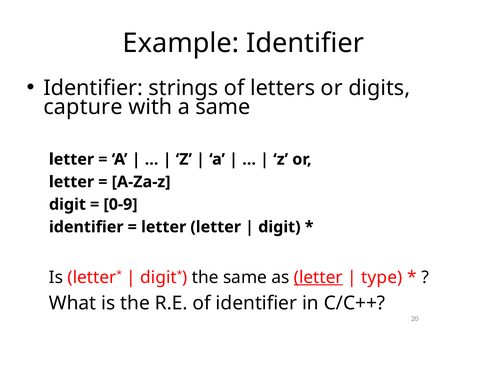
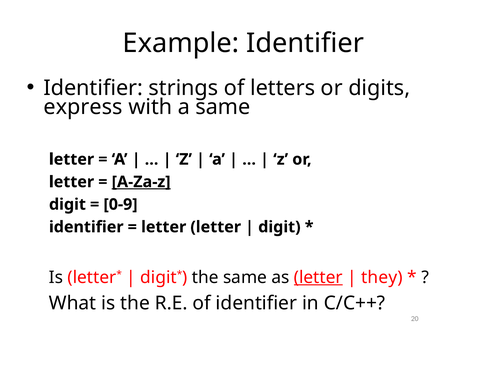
capture: capture -> express (83, 107)
A-Za-z underline: none -> present (141, 182)
type: type -> they (382, 277)
